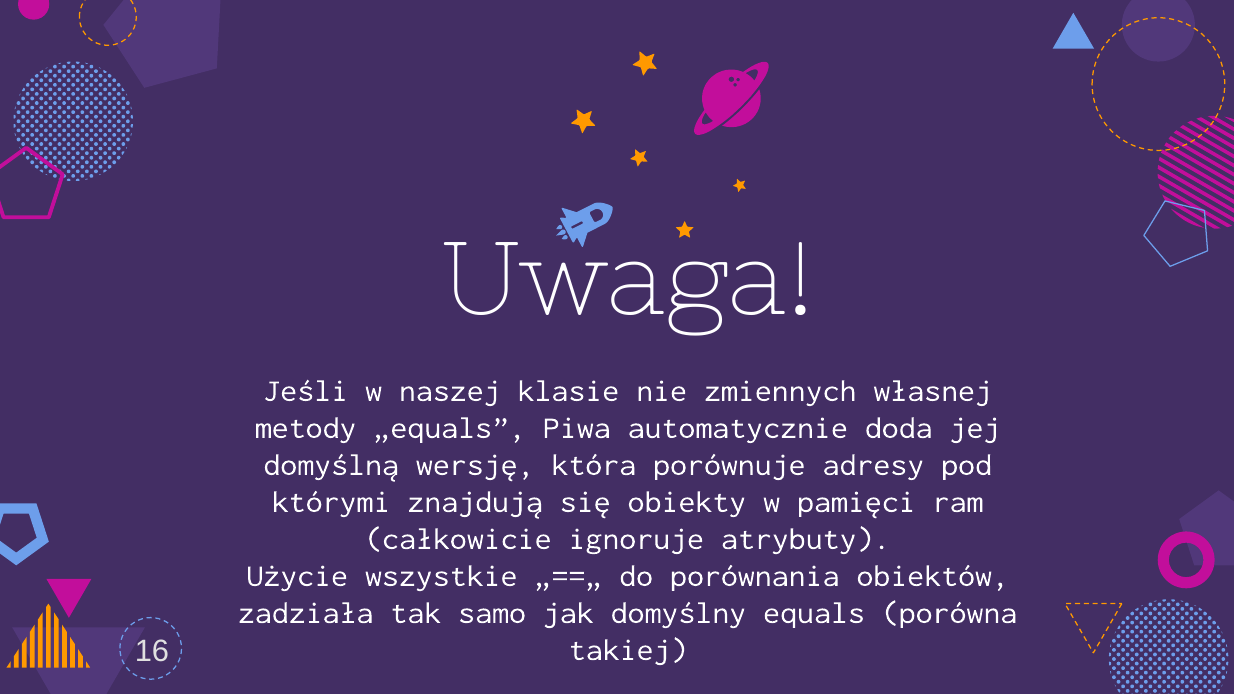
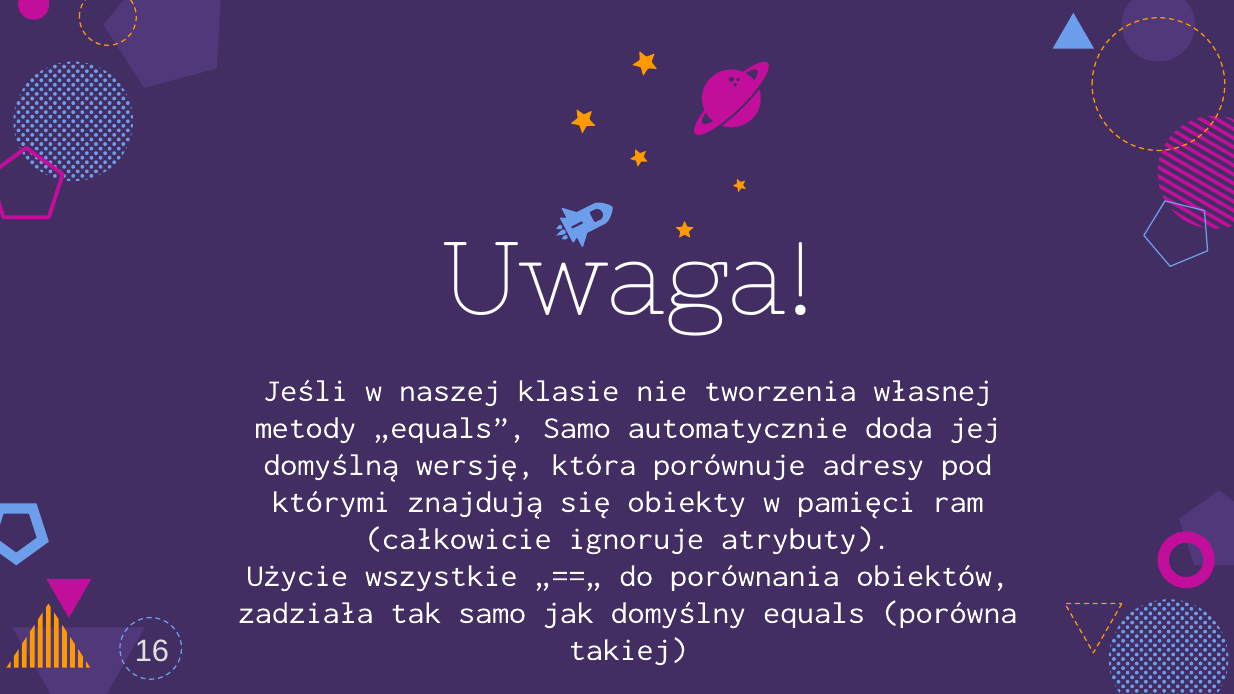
zmiennych: zmiennych -> tworzenia (780, 391)
„equals Piwa: Piwa -> Samo (577, 428)
